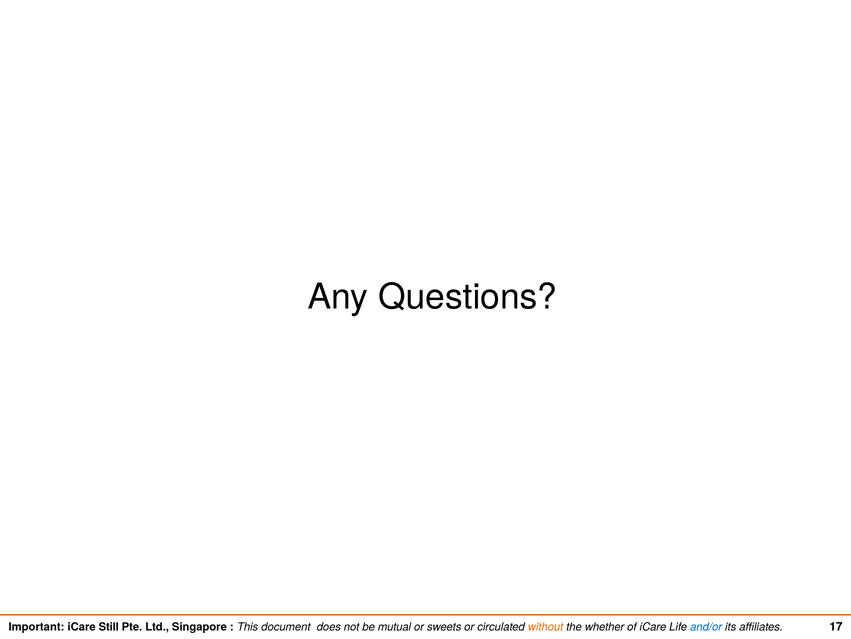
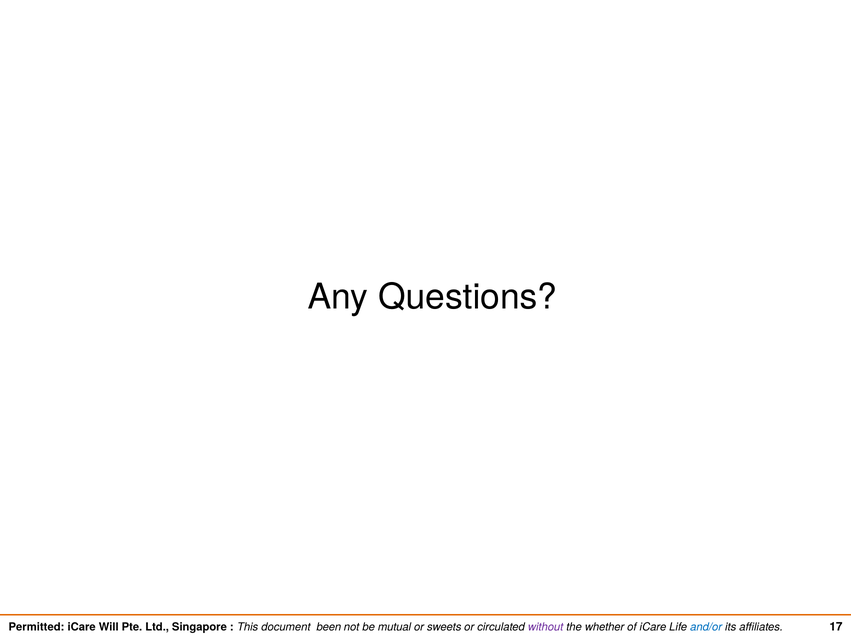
Important: Important -> Permitted (36, 626)
Still: Still -> Will (109, 626)
does: does -> been (329, 626)
without colour: orange -> purple (546, 626)
